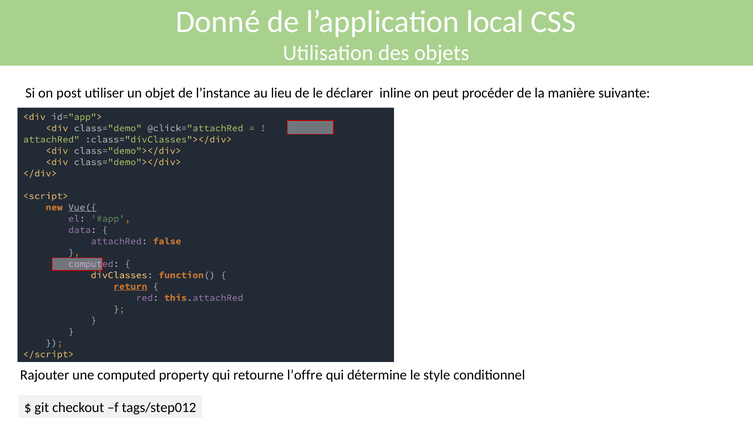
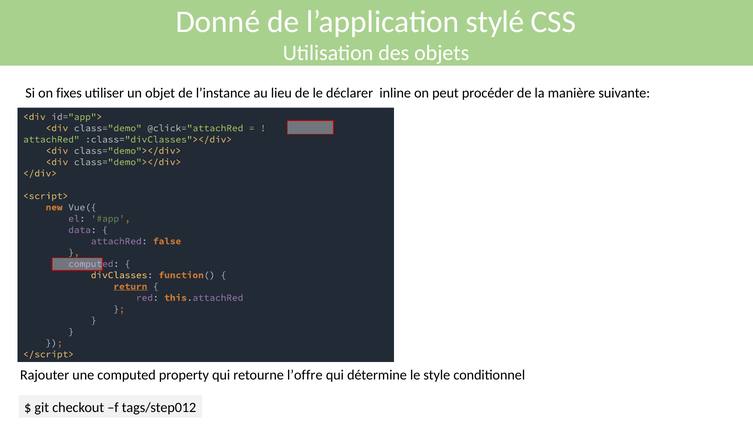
local: local -> stylé (495, 22)
post: post -> fixes (69, 93)
Vue({ underline: present -> none (82, 207)
